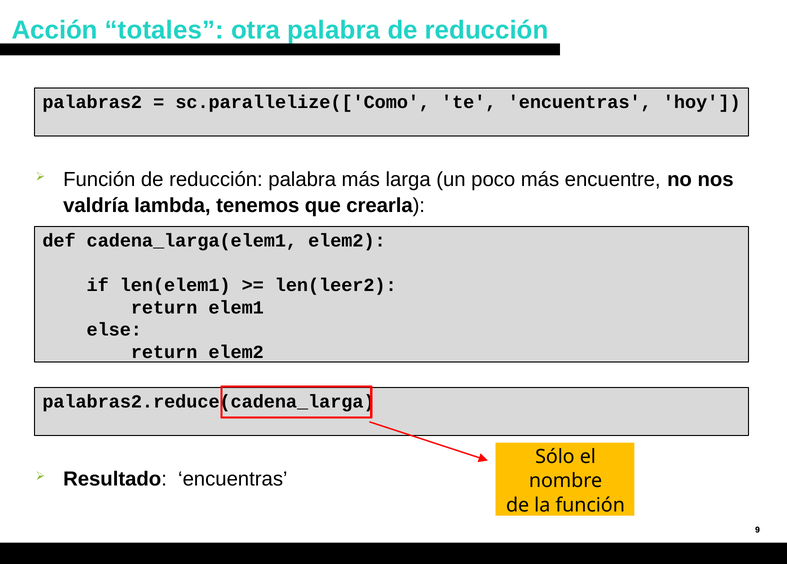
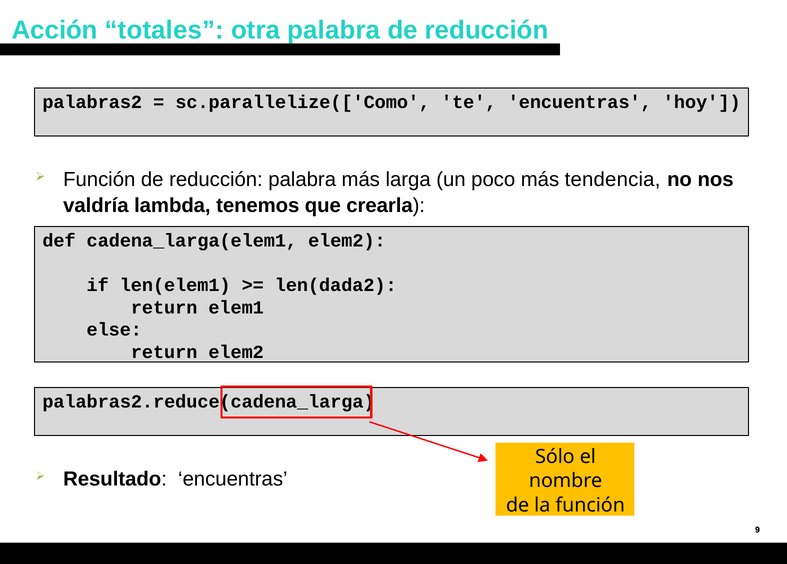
encuentre: encuentre -> tendencia (613, 180)
len(leer2: len(leer2 -> len(dada2 (336, 285)
